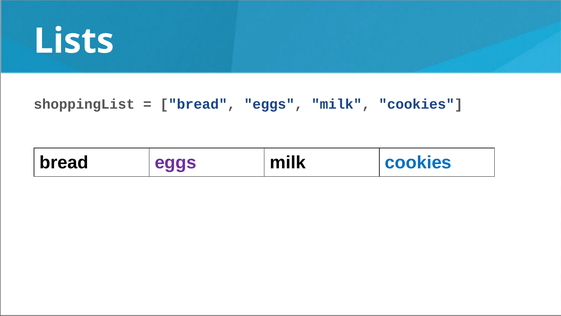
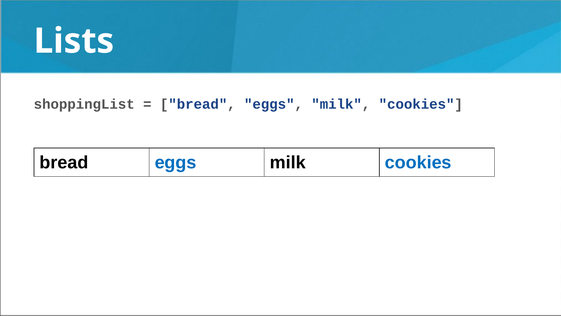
eggs colour: purple -> blue (176, 162)
